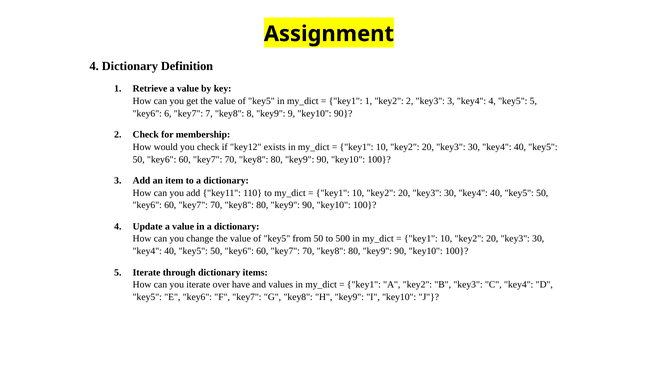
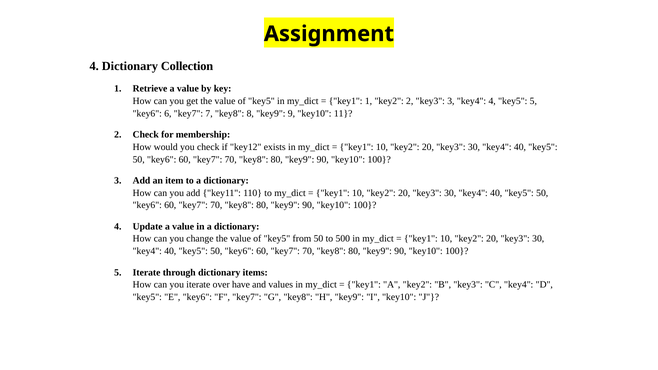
Definition: Definition -> Collection (187, 66)
key10 90: 90 -> 11 (343, 114)
